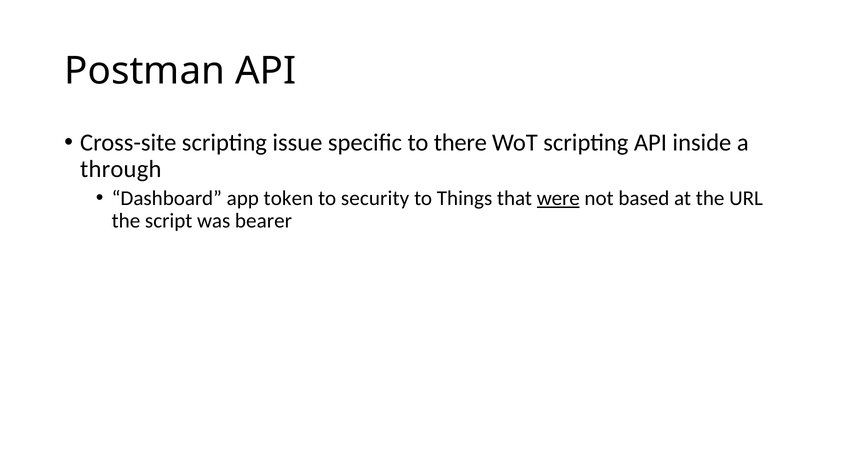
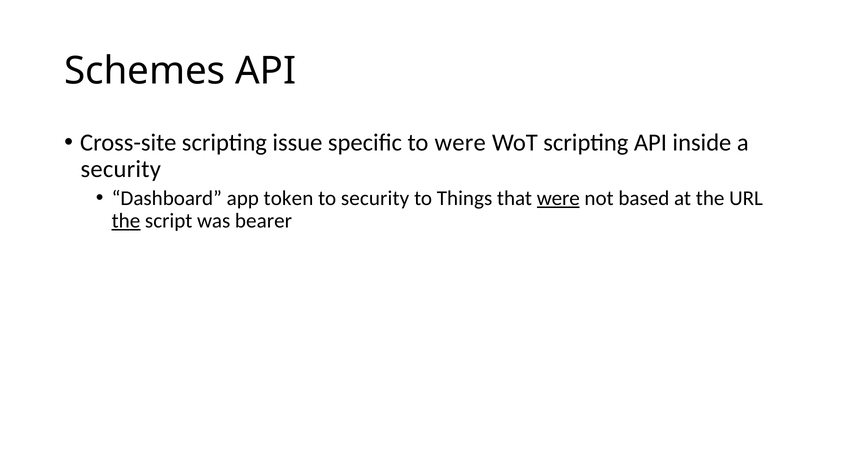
Postman: Postman -> Schemes (145, 71)
to there: there -> were (460, 143)
through: through -> security (121, 169)
the underline: none -> present (126, 221)
